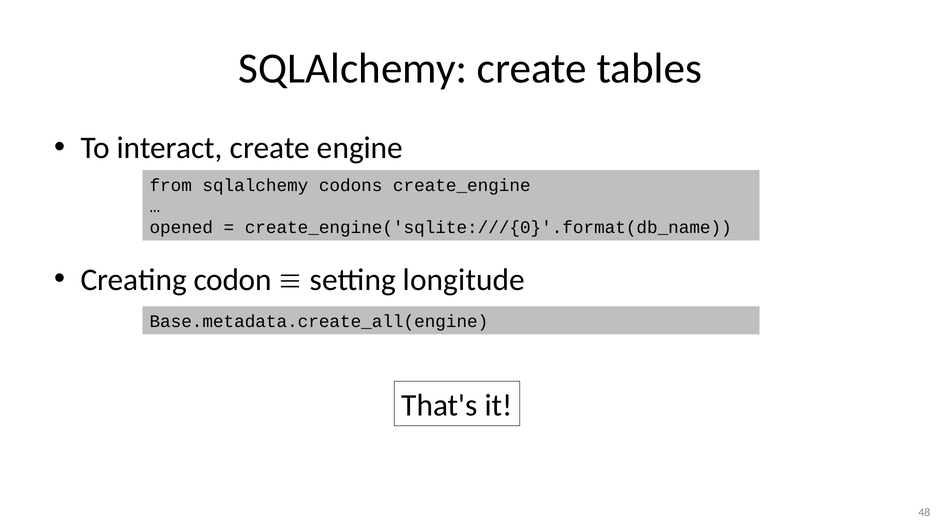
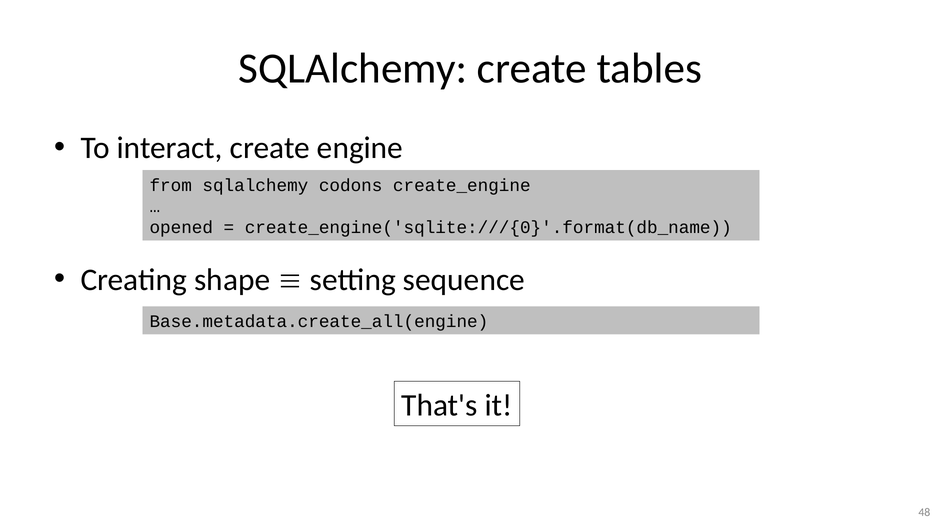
codon: codon -> shape (232, 280)
longitude: longitude -> sequence (464, 280)
